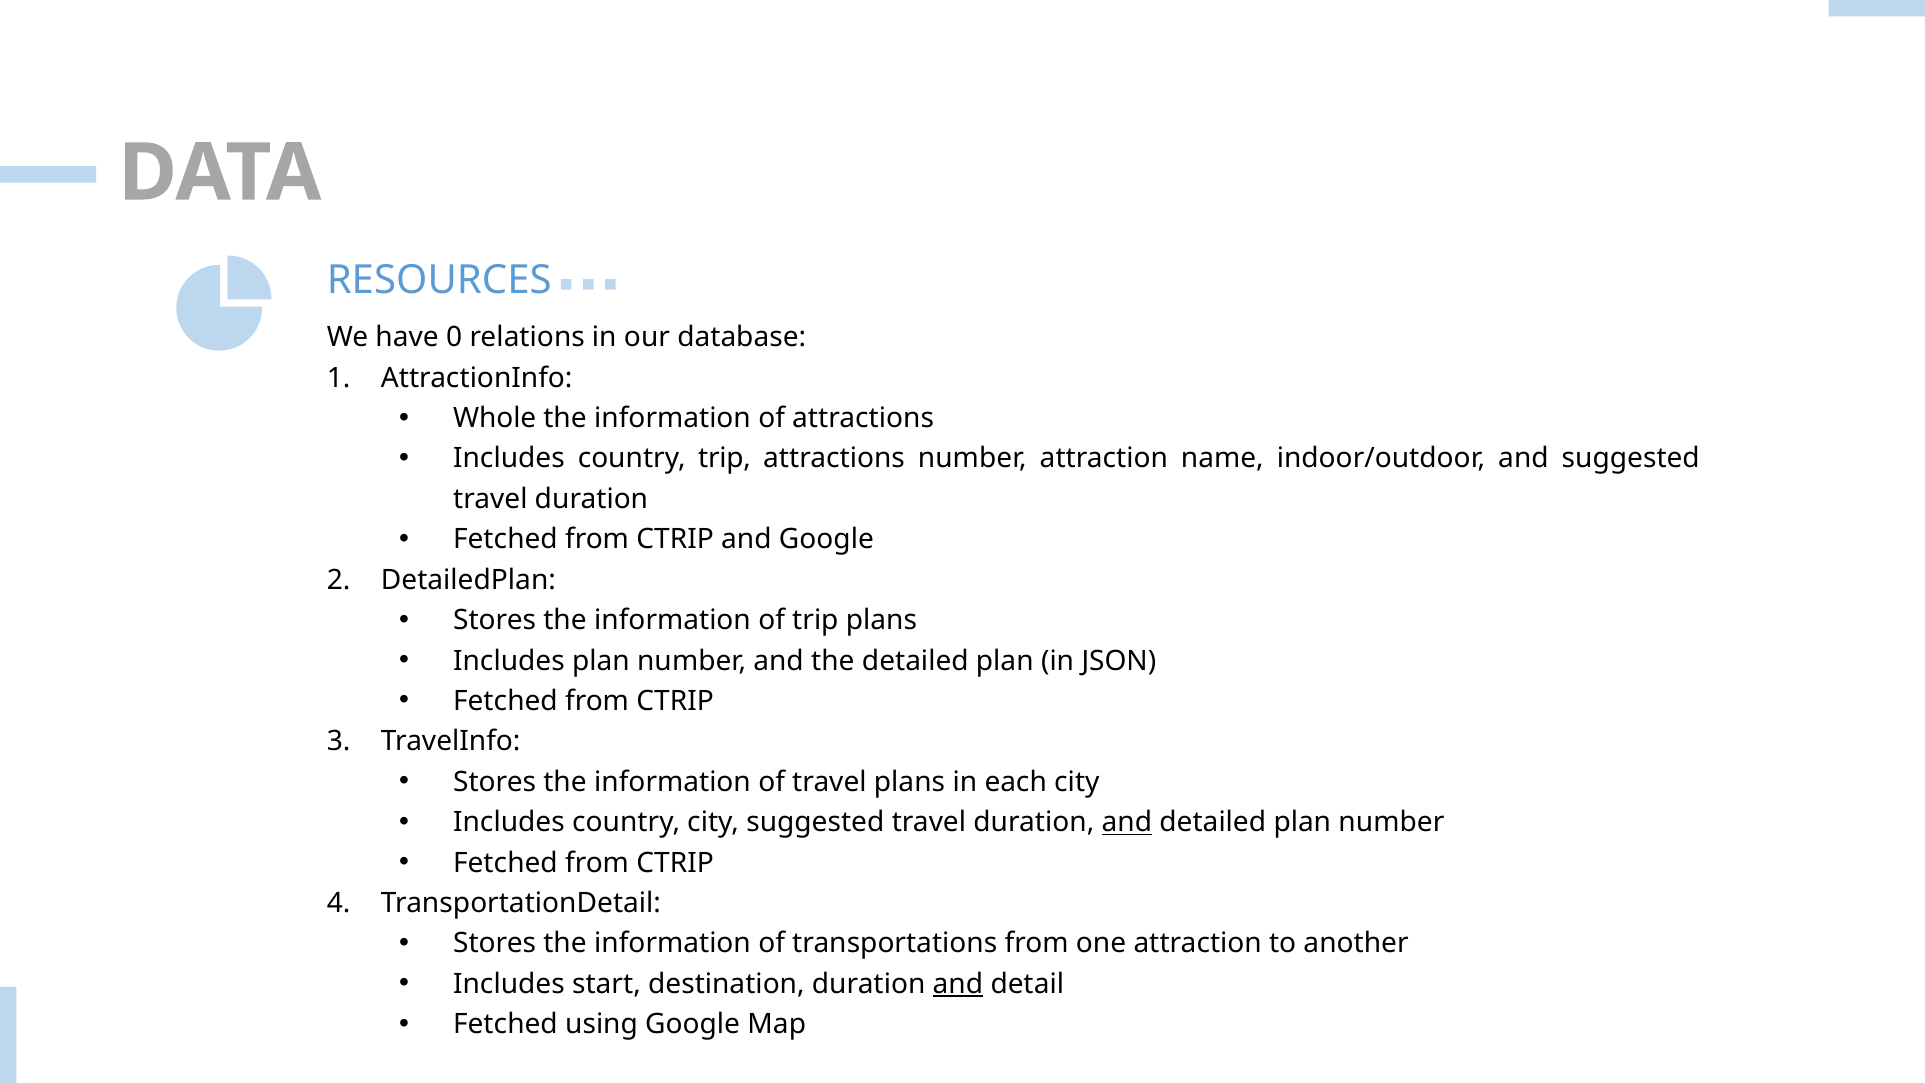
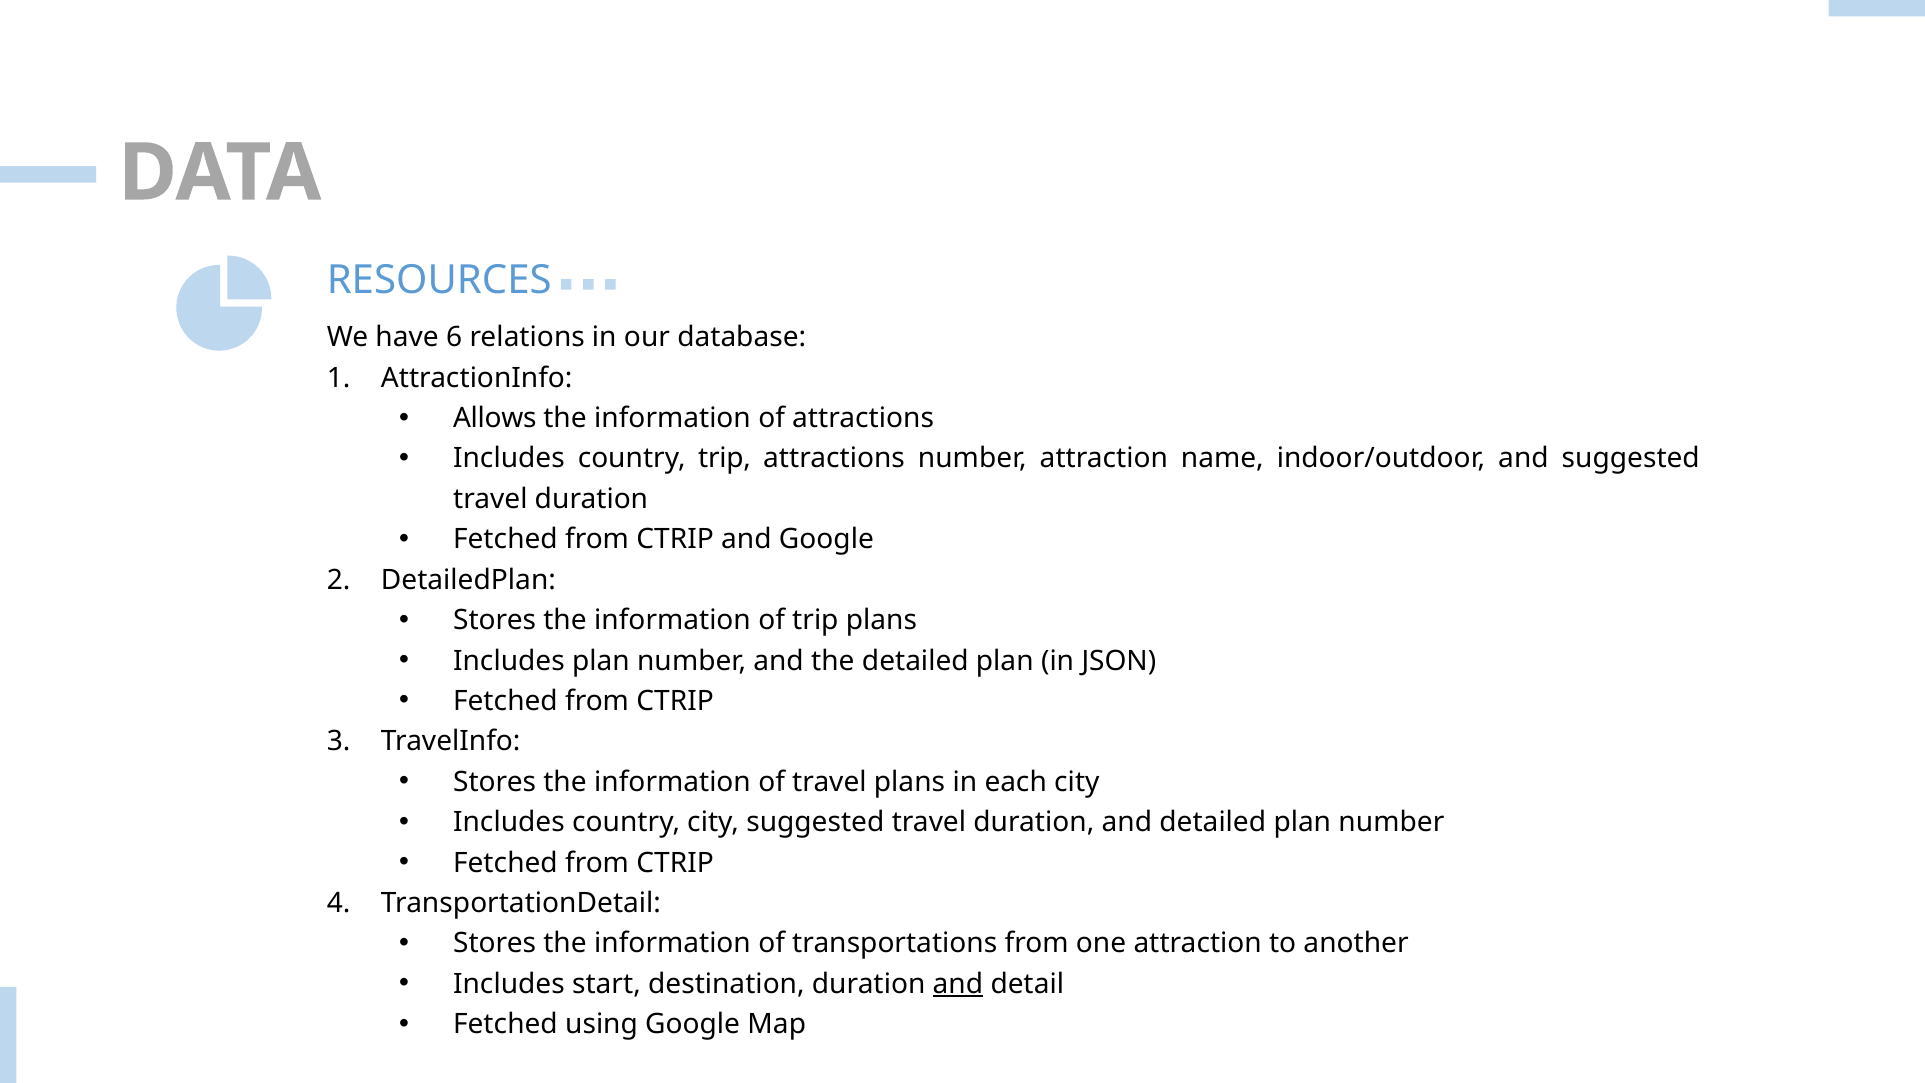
0: 0 -> 6 (454, 337)
Whole: Whole -> Allows (495, 418)
and underline: present -> none (1127, 822)
